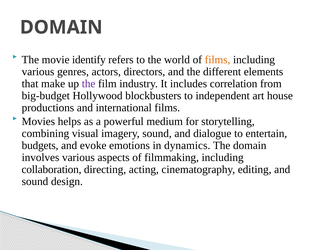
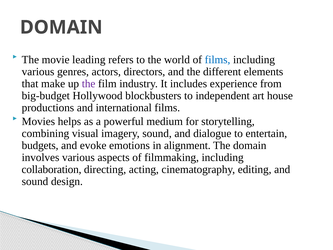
identify: identify -> leading (89, 60)
films colour: orange -> blue (218, 60)
correlation: correlation -> experience (234, 84)
dynamics: dynamics -> alignment (187, 145)
